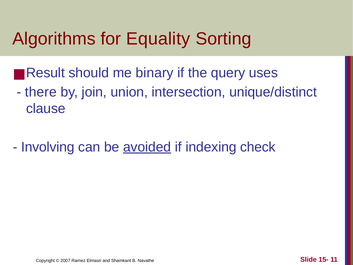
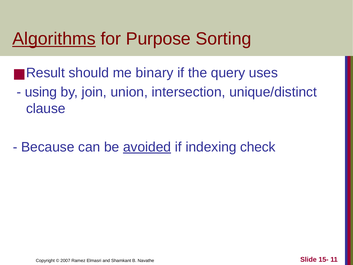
Algorithms underline: none -> present (54, 39)
Equality: Equality -> Purpose (158, 39)
there: there -> using (41, 92)
Involving: Involving -> Because (48, 147)
